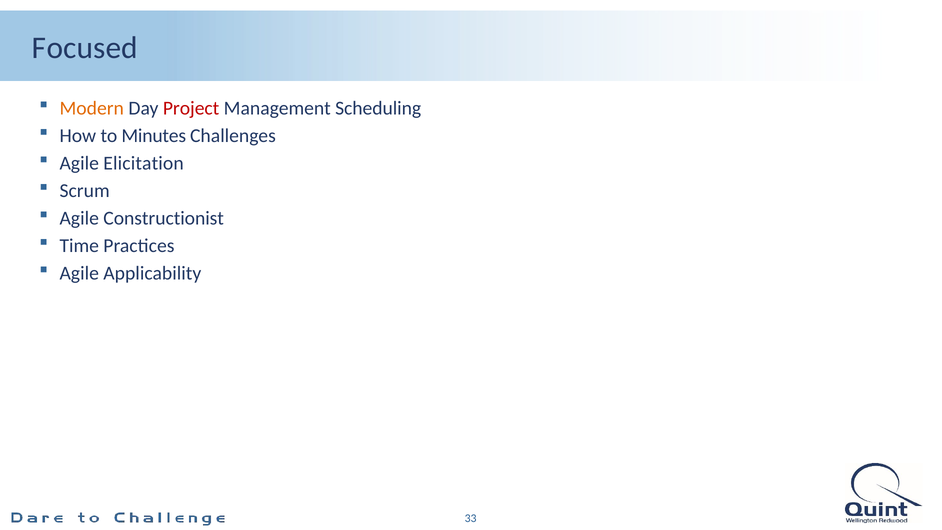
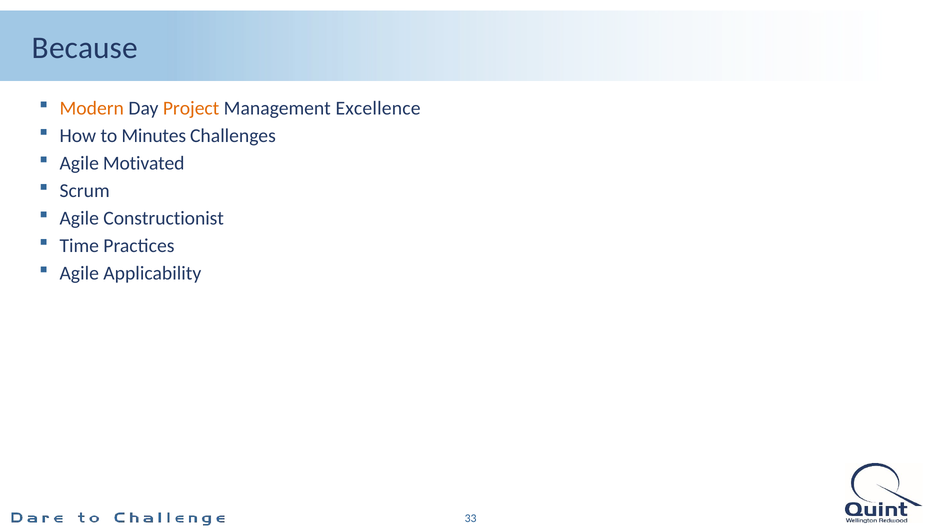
Focused: Focused -> Because (85, 48)
Project colour: red -> orange (191, 108)
Scheduling: Scheduling -> Excellence (378, 108)
Elicitation: Elicitation -> Motivated (144, 163)
